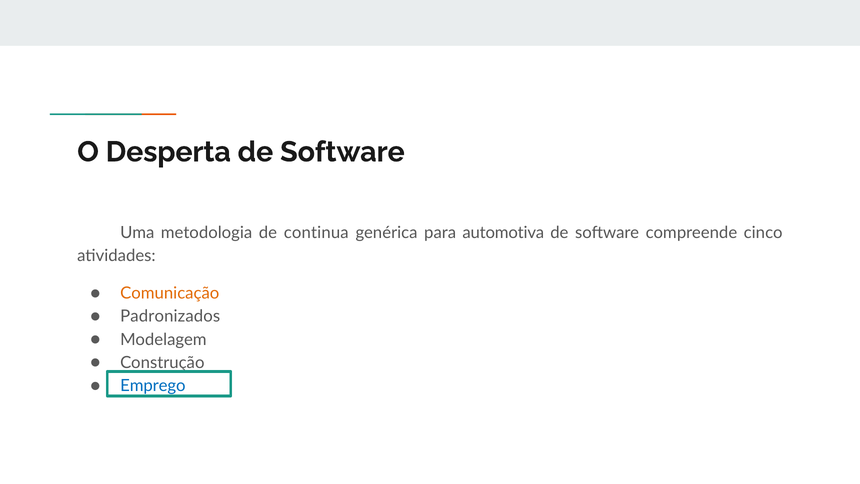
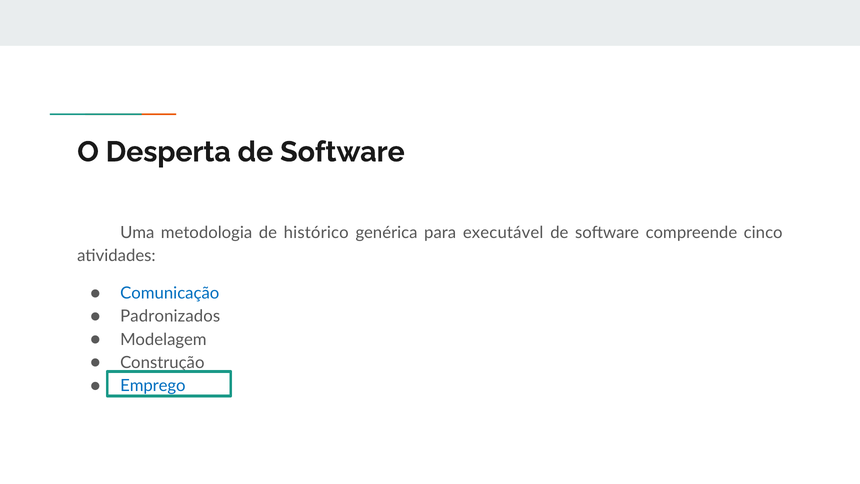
continua: continua -> histórico (316, 233)
automotiva: automotiva -> executável (503, 233)
Comunicação colour: orange -> blue (170, 293)
